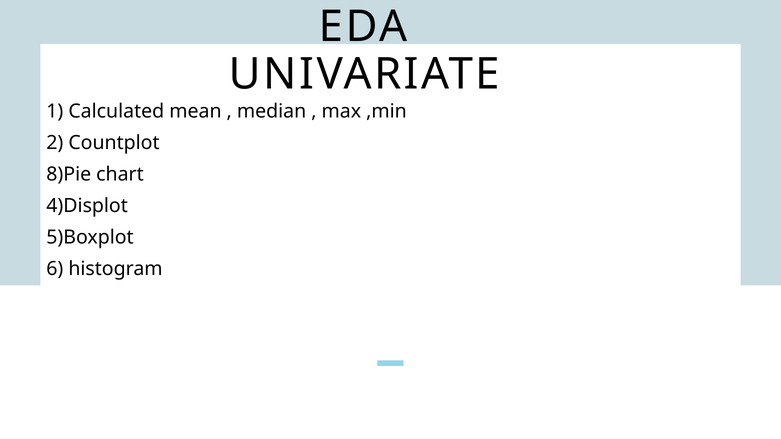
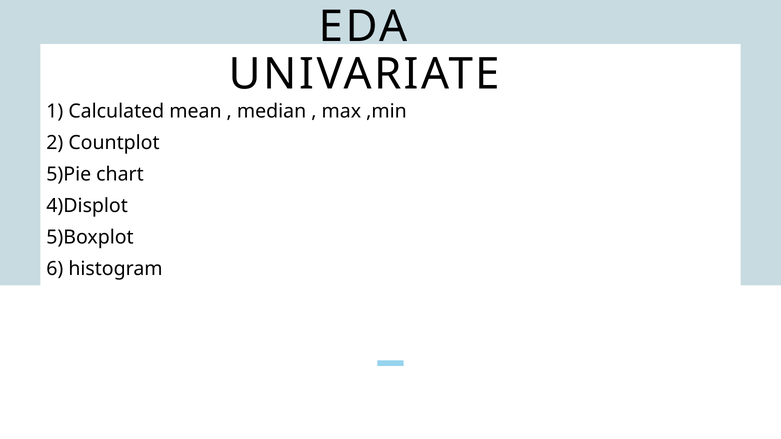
8)Pie: 8)Pie -> 5)Pie (69, 174)
